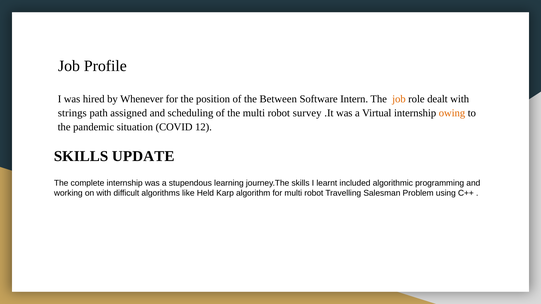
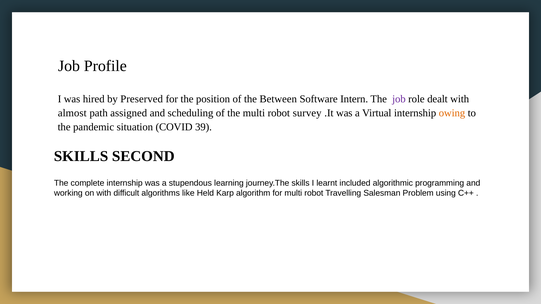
Whenever: Whenever -> Preserved (142, 99)
job colour: orange -> purple (399, 99)
strings: strings -> almost (72, 113)
12: 12 -> 39 (203, 127)
UPDATE: UPDATE -> SECOND (143, 156)
